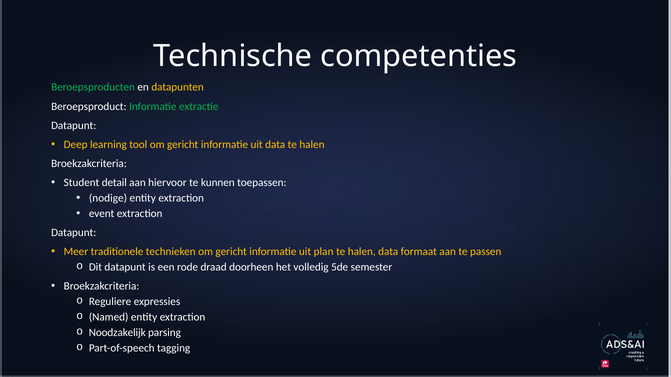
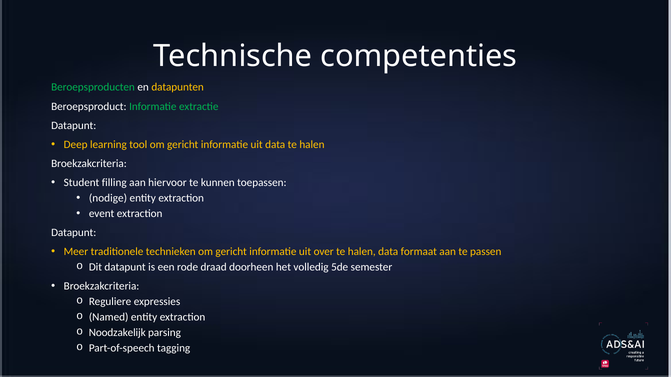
detail: detail -> filling (114, 183)
plan: plan -> over (324, 252)
